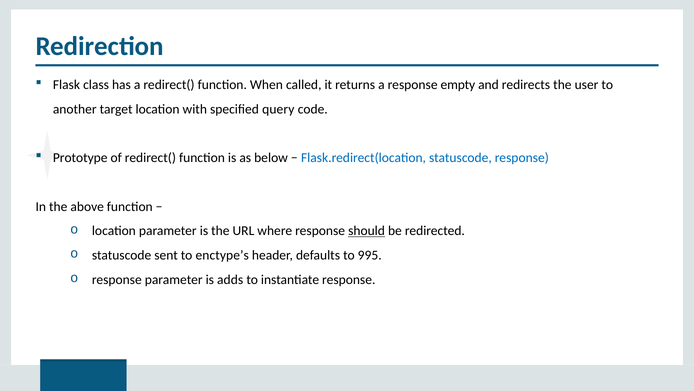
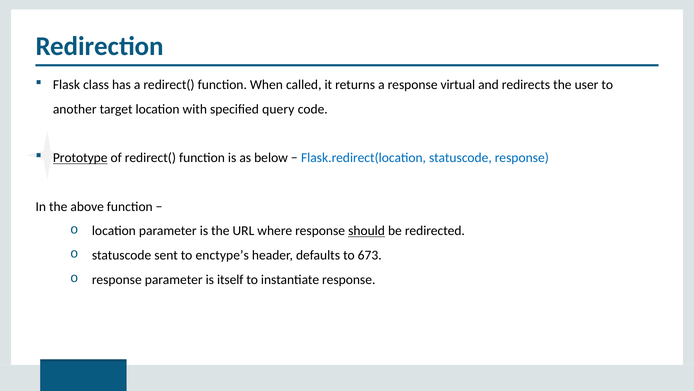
empty: empty -> virtual (458, 85)
Prototype underline: none -> present (80, 158)
995: 995 -> 673 (370, 255)
adds: adds -> itself (230, 279)
